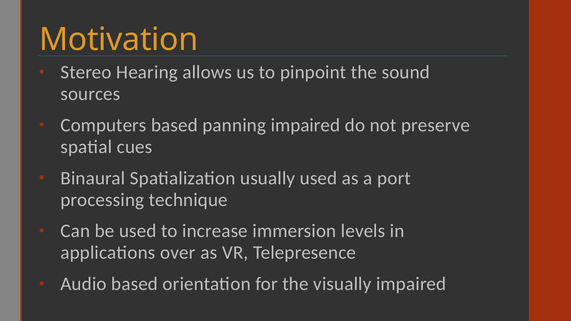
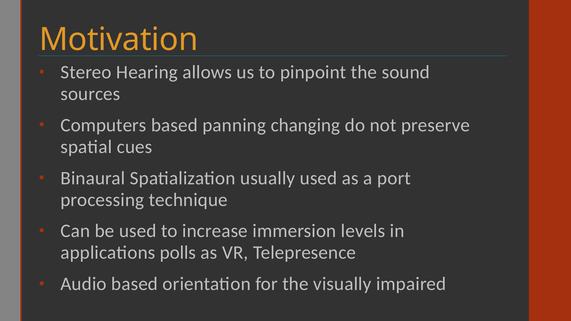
panning impaired: impaired -> changing (305, 125)
over: over -> polls (178, 253)
